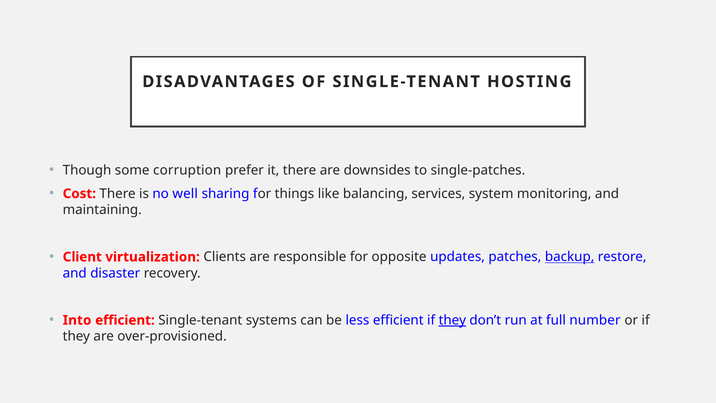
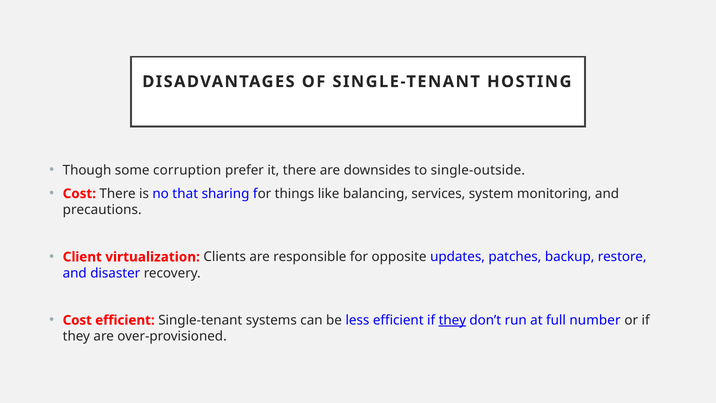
single-patches: single-patches -> single-outside (478, 170)
well: well -> that (185, 194)
maintaining: maintaining -> precautions (102, 210)
backup underline: present -> none (570, 257)
Into: Into -> Cost (77, 320)
